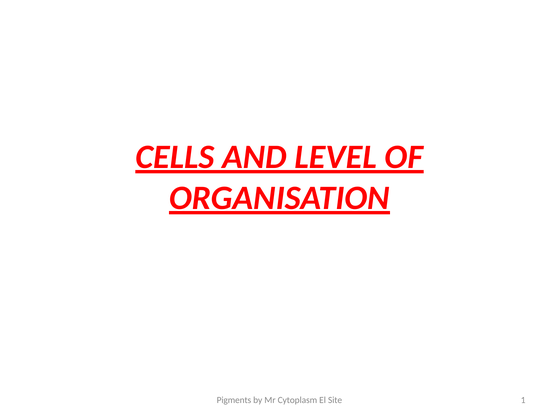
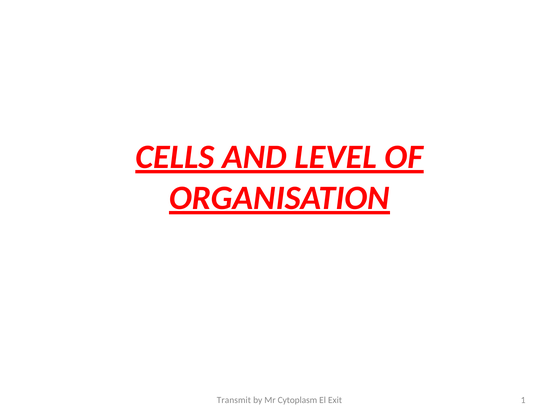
Pigments: Pigments -> Transmit (234, 400)
Site: Site -> Exit (335, 400)
